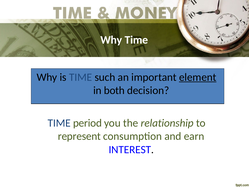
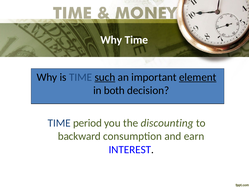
such underline: none -> present (105, 77)
relationship: relationship -> discounting (167, 123)
represent: represent -> backward (79, 136)
